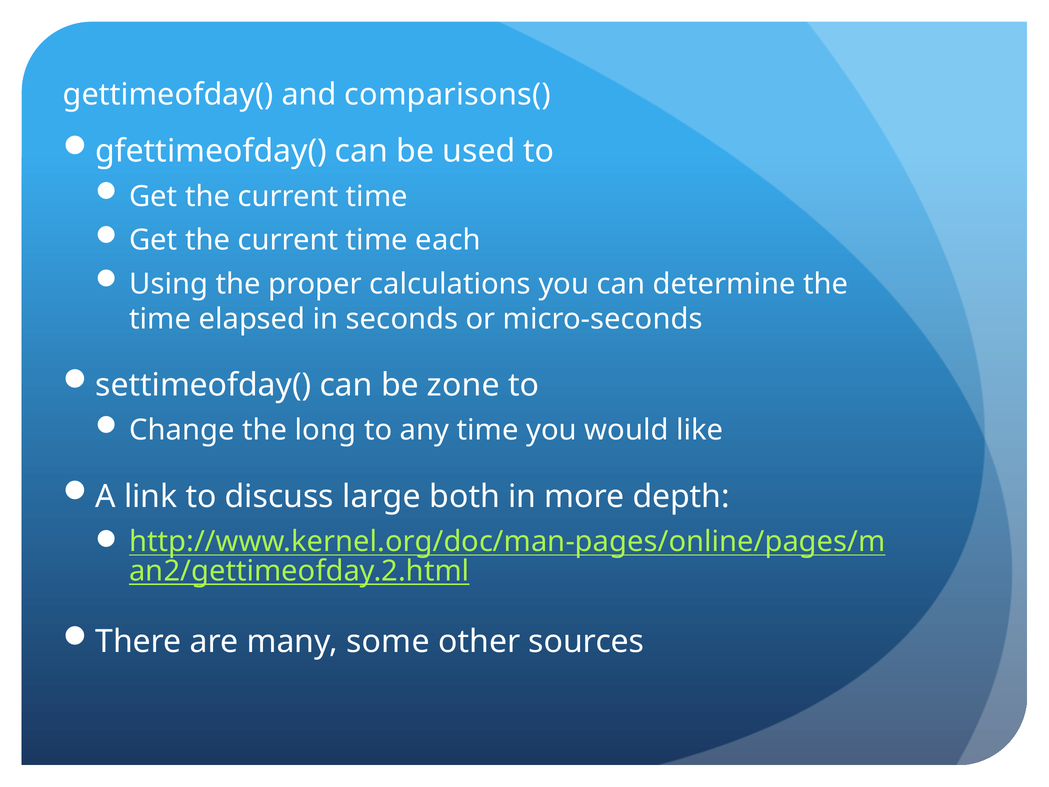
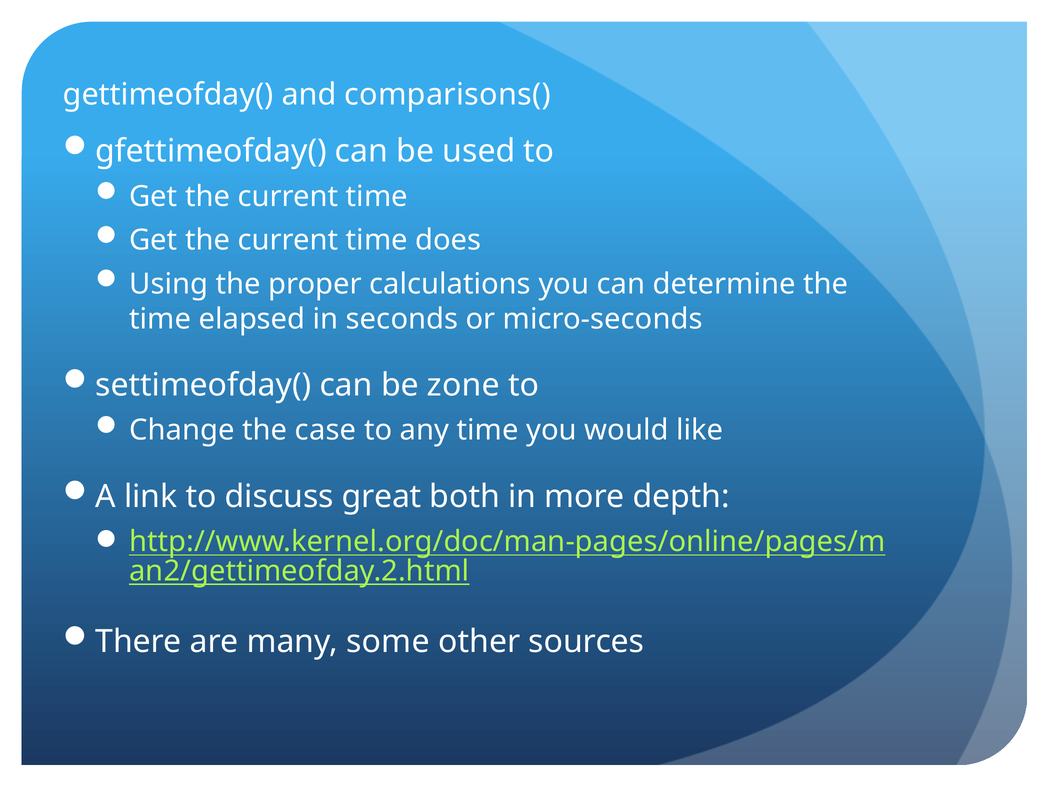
each: each -> does (448, 240)
long: long -> case (326, 430)
large: large -> great (382, 496)
